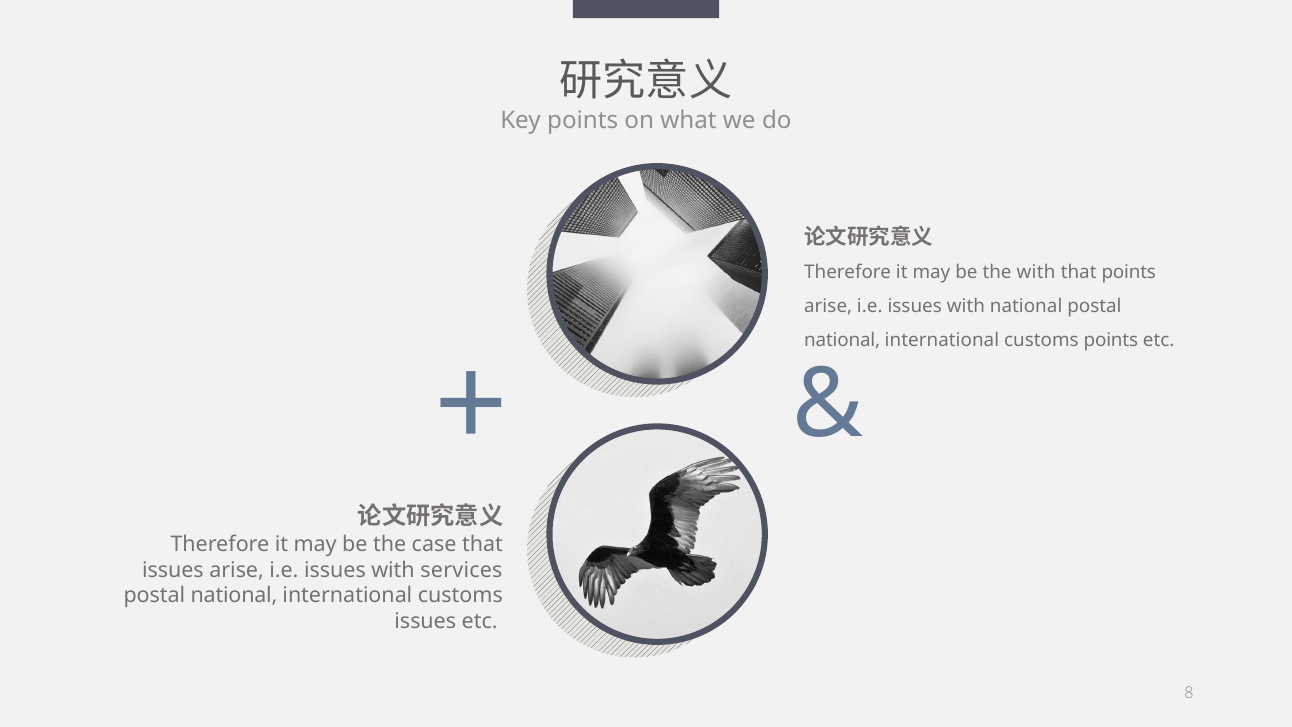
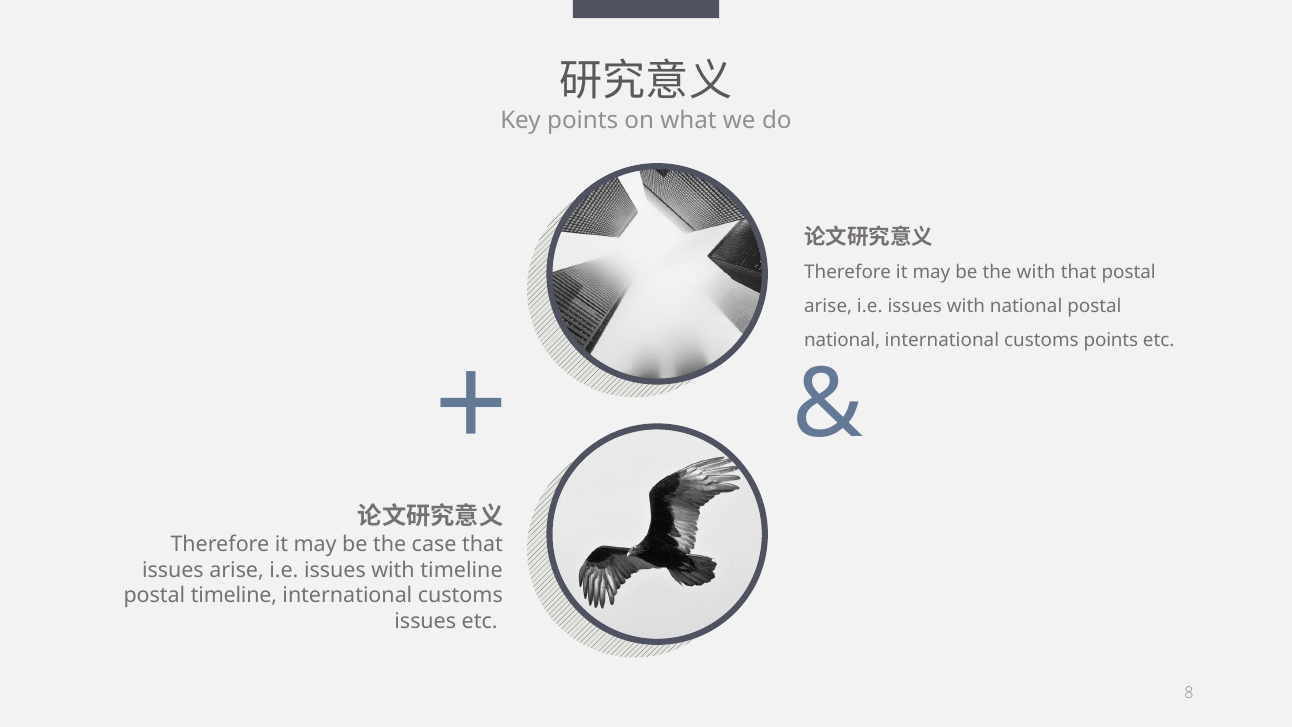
that points: points -> postal (1129, 272)
with services: services -> timeline (462, 570)
national: national -> timeline (234, 596)
